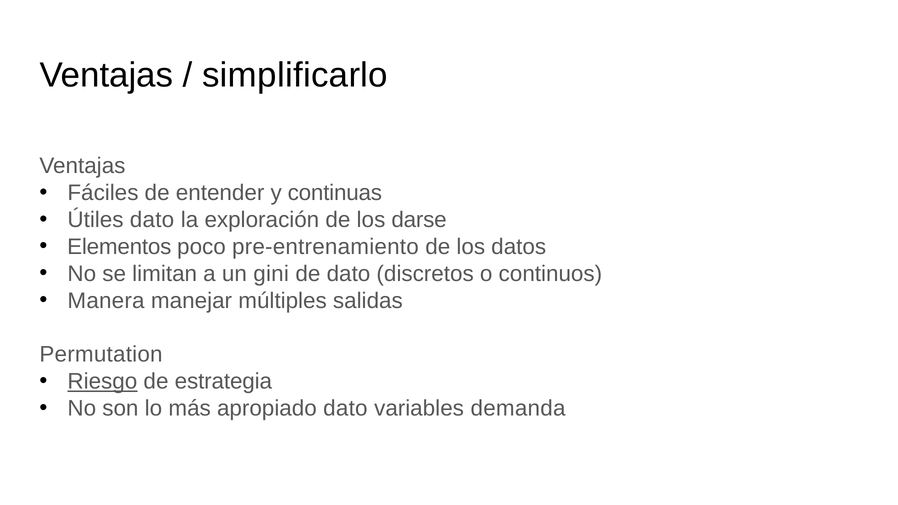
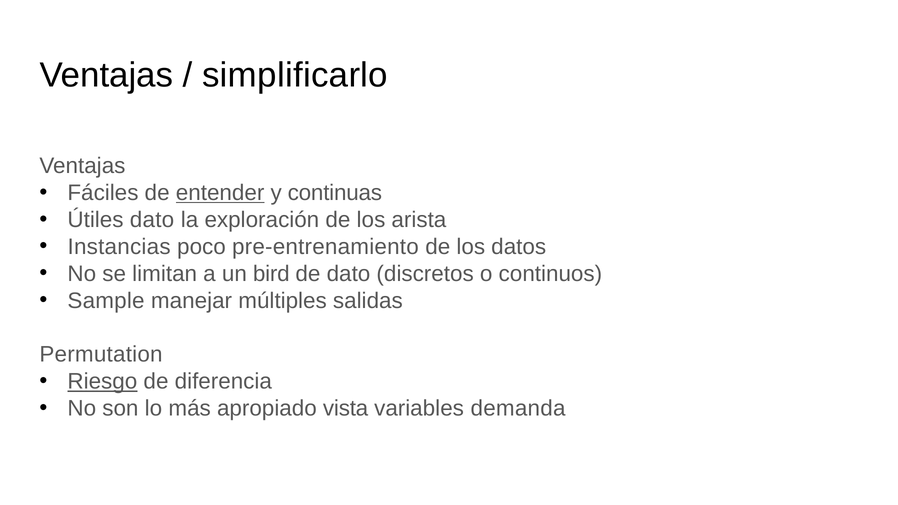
entender underline: none -> present (220, 193)
darse: darse -> arista (419, 220)
Elementos: Elementos -> Instancias (119, 247)
gini: gini -> bird (271, 274)
Manera: Manera -> Sample (106, 301)
estrategia: estrategia -> diferencia (223, 382)
apropiado dato: dato -> vista (346, 409)
